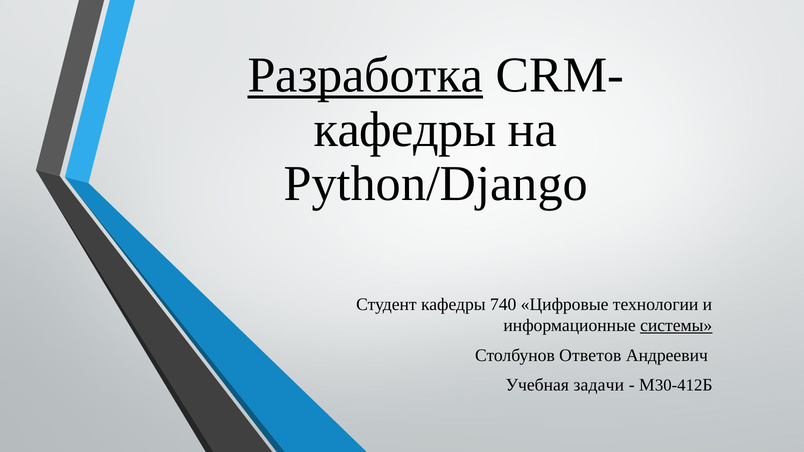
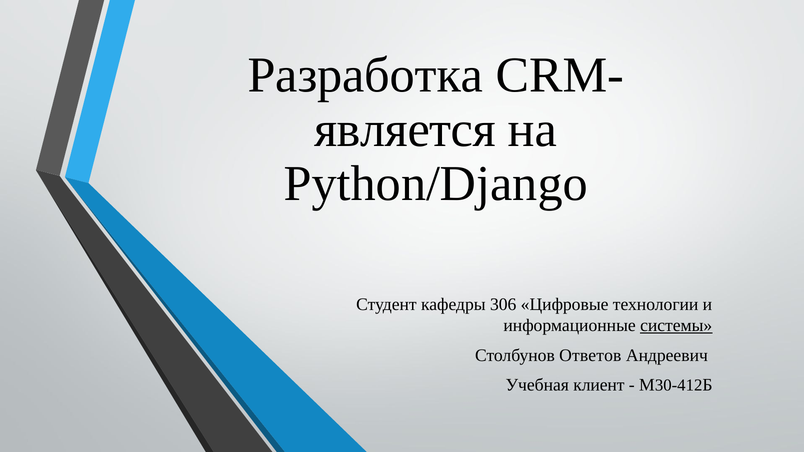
Разработка underline: present -> none (365, 75)
кафедры: кафедры -> является (405, 130)
740: 740 -> 306 (503, 305)
задачи: задачи -> клиент (599, 385)
